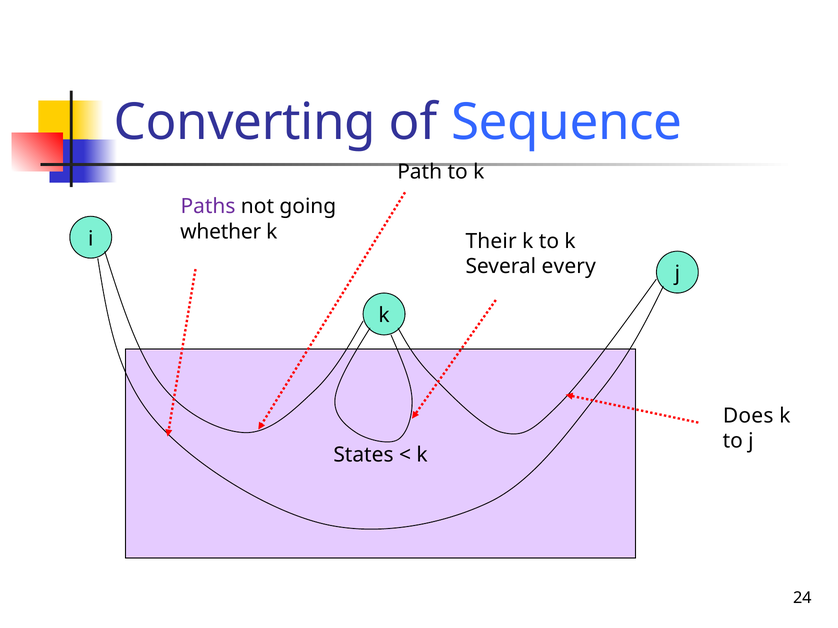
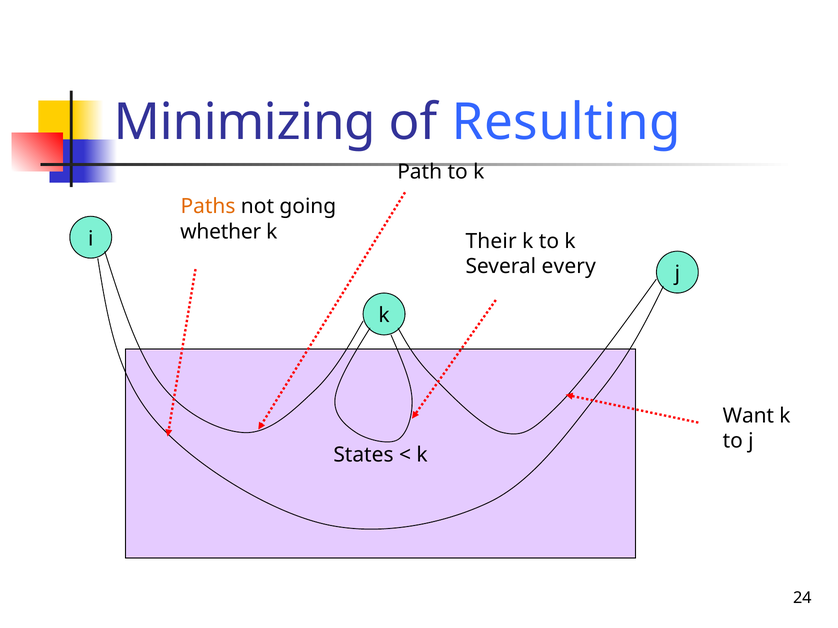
Converting: Converting -> Minimizing (245, 122)
Sequence: Sequence -> Resulting (566, 122)
Paths colour: purple -> orange (208, 207)
Does: Does -> Want (748, 416)
